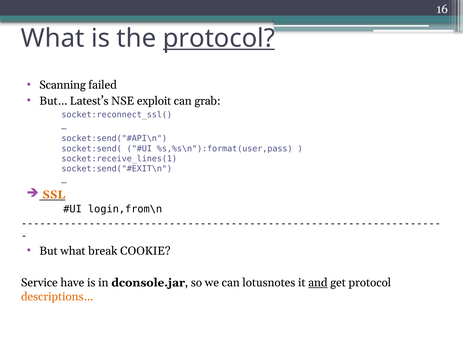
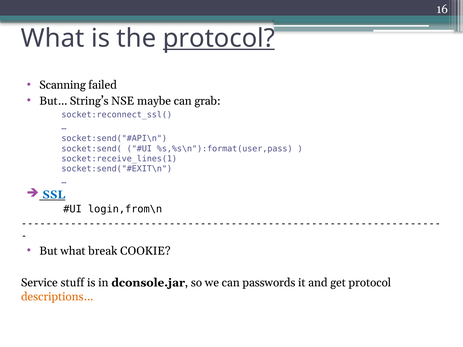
Latest’s: Latest’s -> String’s (89, 101)
exploit: exploit -> maybe (154, 101)
SSL colour: orange -> blue (54, 195)
have: have -> stuff (72, 283)
lotusnotes: lotusnotes -> passwords (269, 283)
and underline: present -> none (318, 283)
